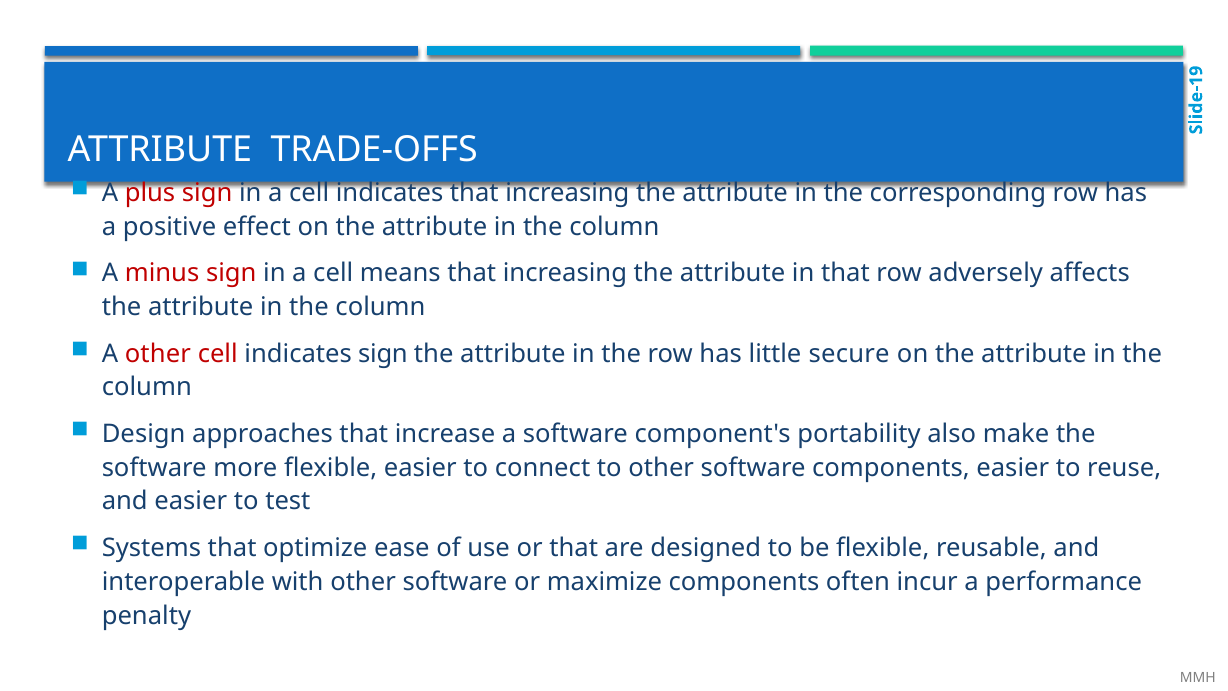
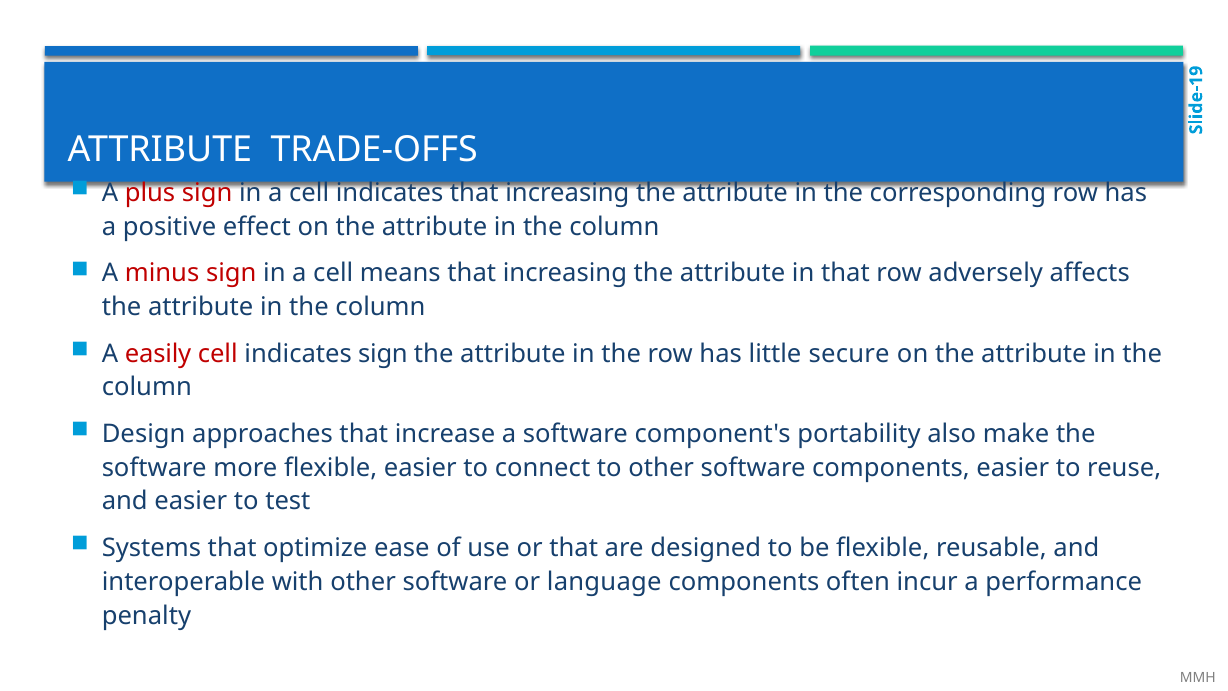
A other: other -> easily (158, 353)
maximize: maximize -> language (604, 582)
